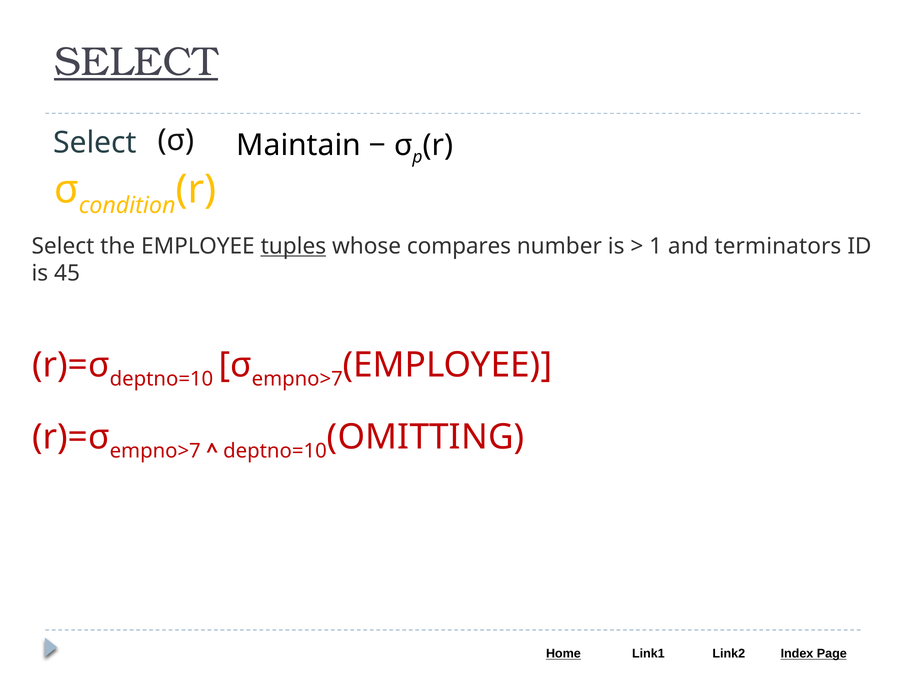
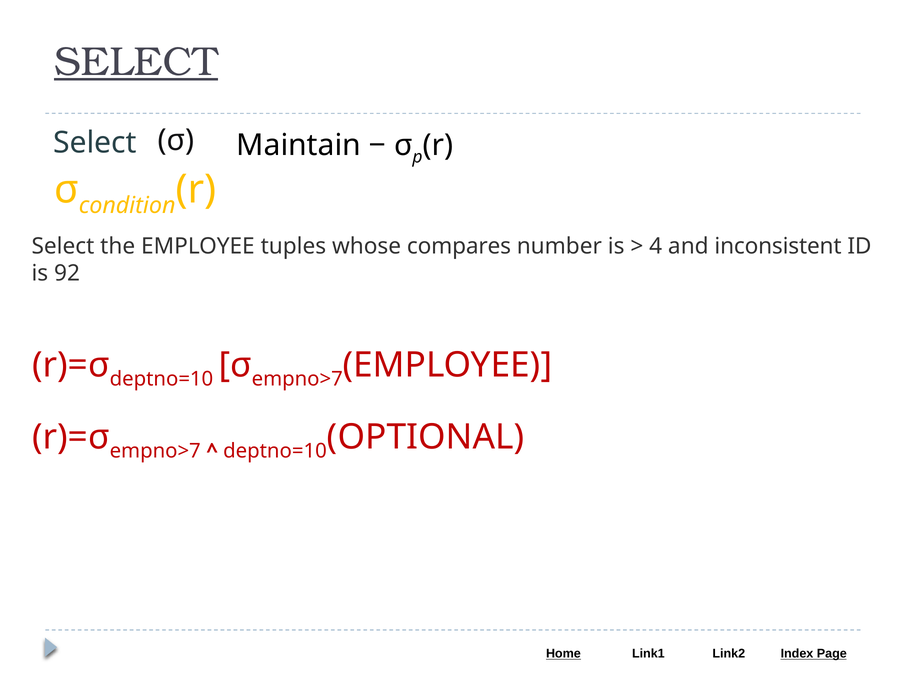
tuples underline: present -> none (293, 246)
1: 1 -> 4 (656, 246)
terminators: terminators -> inconsistent (778, 246)
45: 45 -> 92 (67, 273)
OMITTING: OMITTING -> OPTIONAL (426, 437)
